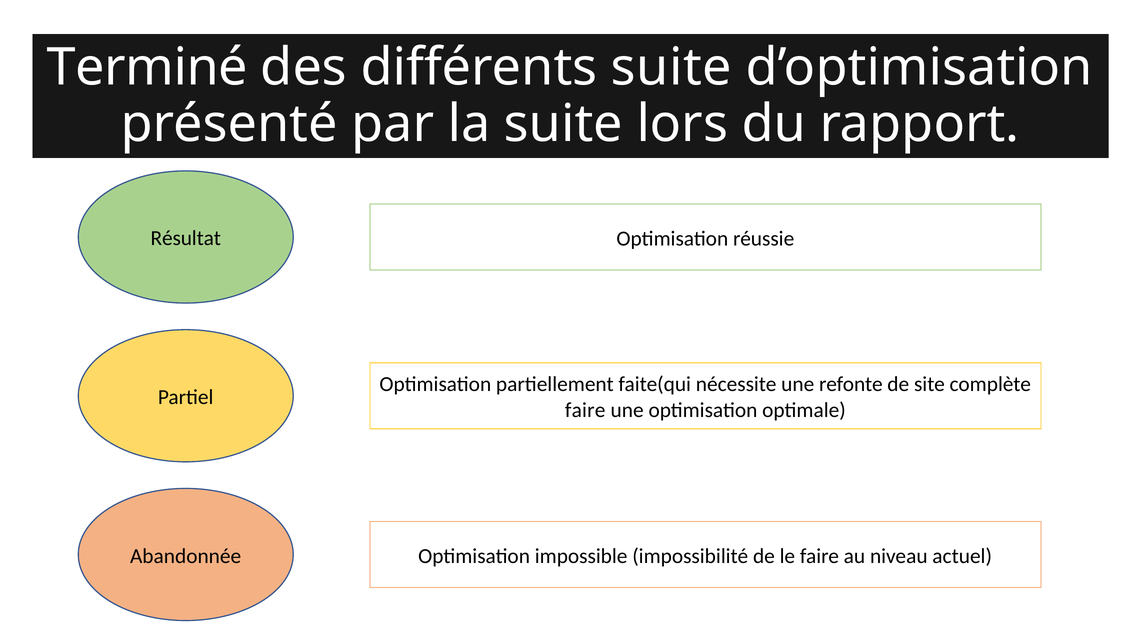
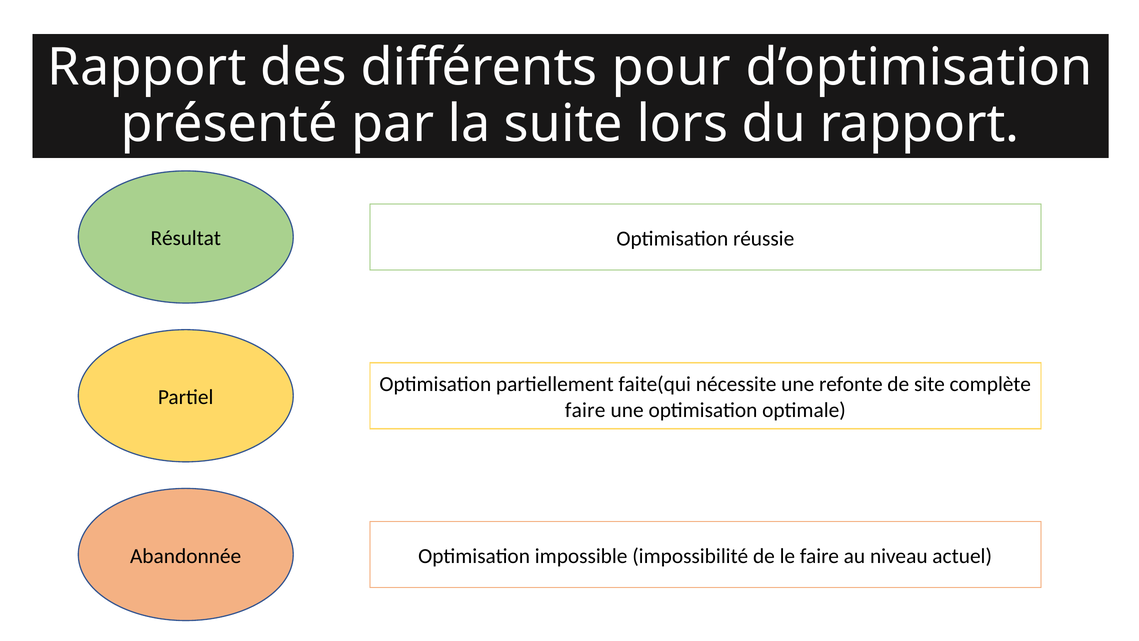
Terminé: Terminé -> Rapport (147, 67)
différents suite: suite -> pour (671, 67)
